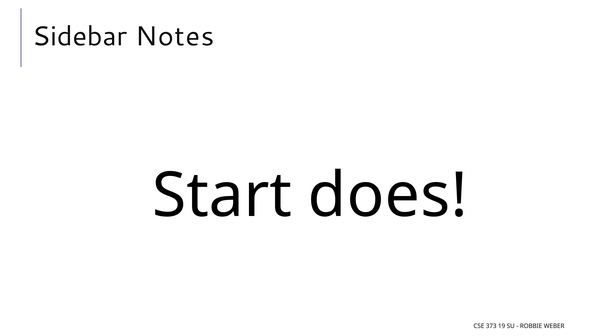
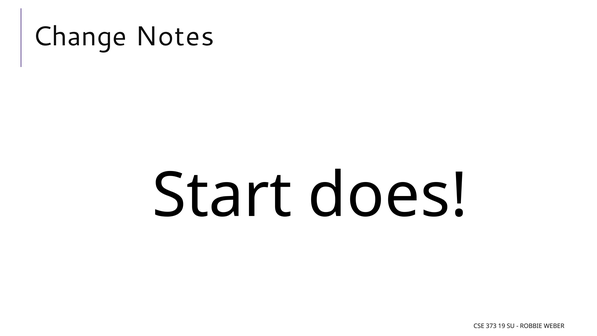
Sidebar: Sidebar -> Change (80, 37)
